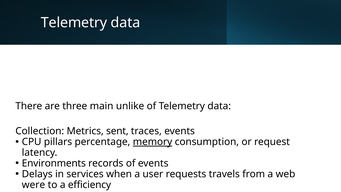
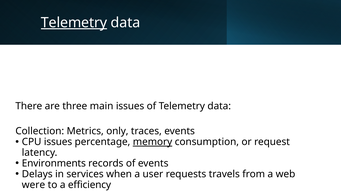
Telemetry underline: none -> present (74, 23)
main unlike: unlike -> issues (130, 106)
Metrics sent: sent -> only (117, 131)
CPU pillars: pillars -> issues (58, 142)
